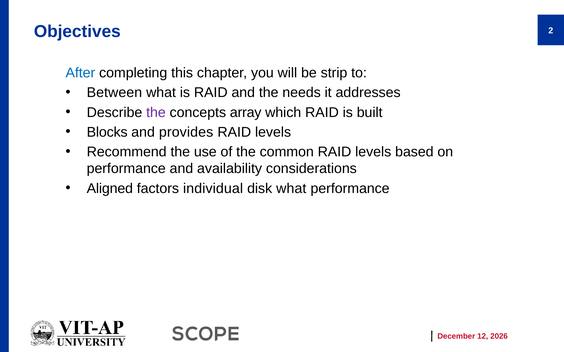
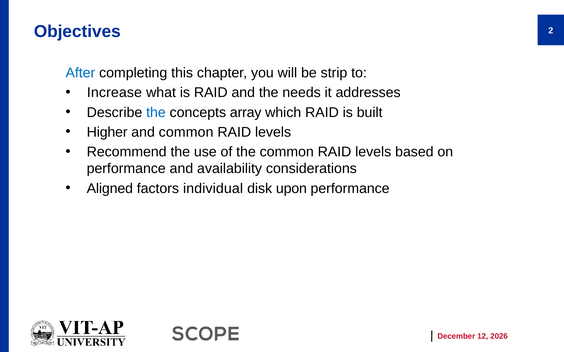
Between: Between -> Increase (114, 93)
the colour: purple -> blue (156, 113)
Blocks: Blocks -> Higher (107, 132)
and provides: provides -> common (186, 132)
disk what: what -> upon (291, 189)
